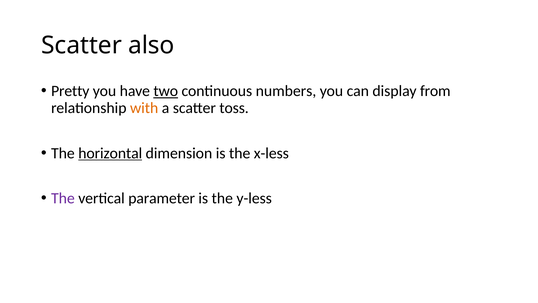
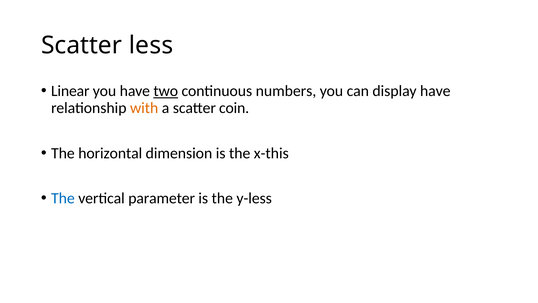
also: also -> less (151, 45)
Pretty: Pretty -> Linear (70, 91)
display from: from -> have (435, 91)
toss: toss -> coin (234, 108)
horizontal underline: present -> none (110, 153)
x-less: x-less -> x-this (271, 153)
The colour: purple -> blue (63, 198)
